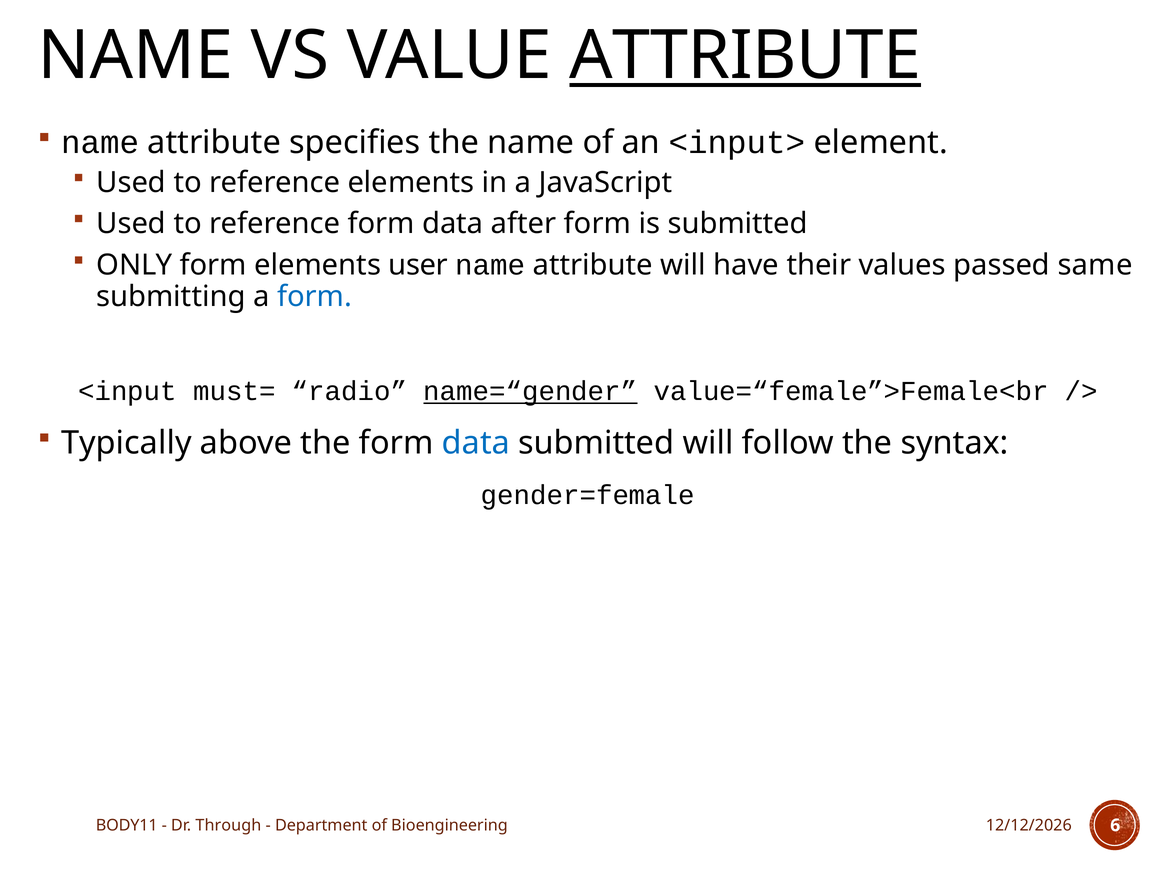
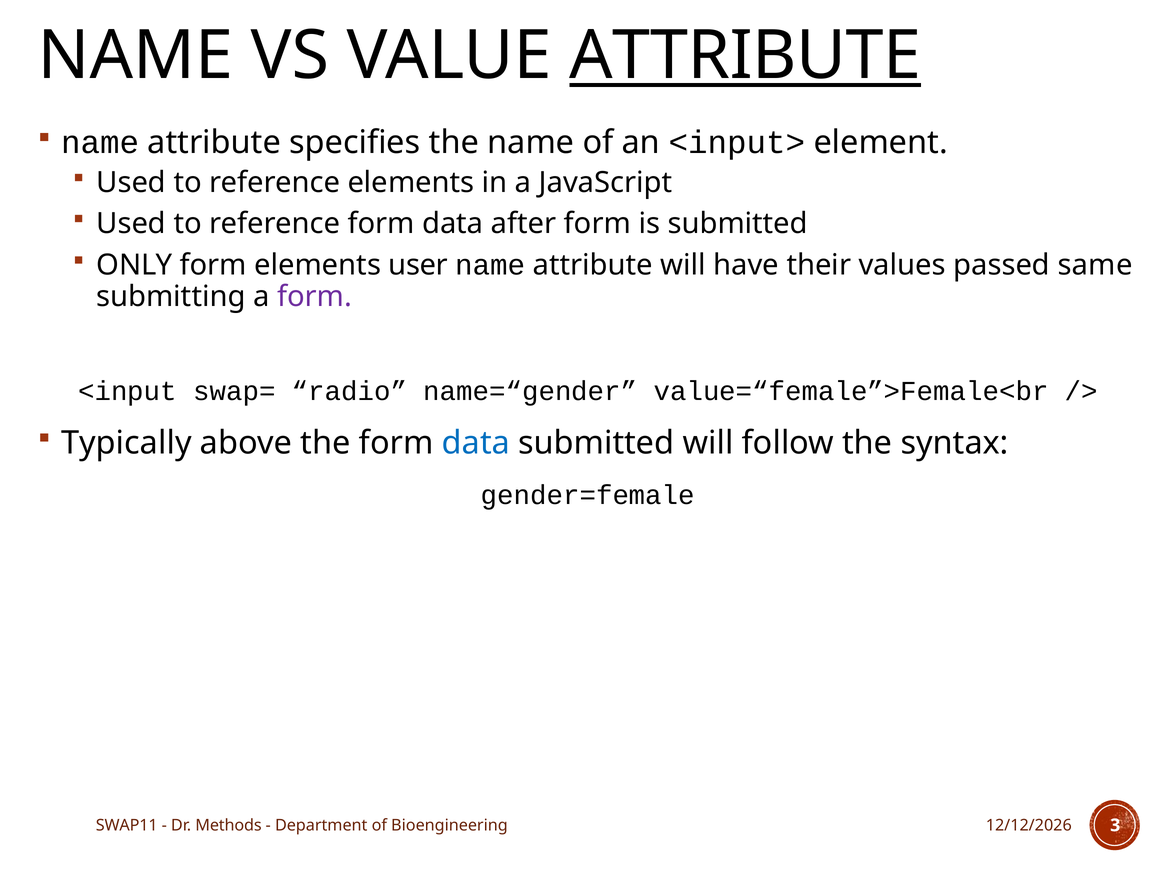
form colour: blue -> purple (314, 297)
must=: must= -> swap= (234, 391)
name=“gender underline: present -> none (530, 391)
BODY11: BODY11 -> SWAP11 (127, 825)
Through: Through -> Methods (228, 825)
6: 6 -> 3 (1115, 825)
